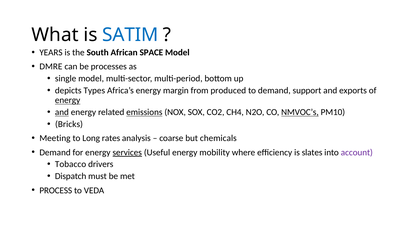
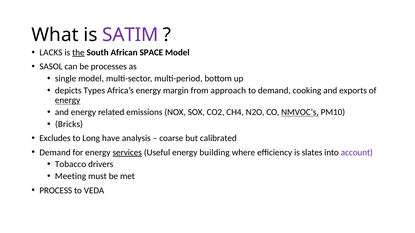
SATIM colour: blue -> purple (130, 35)
YEARS: YEARS -> LACKS (51, 53)
the underline: none -> present (78, 53)
DMRE: DMRE -> SASOL (51, 67)
produced: produced -> approach (228, 91)
support: support -> cooking (307, 91)
and underline: present -> none (62, 112)
emissions underline: present -> none (144, 112)
Meeting: Meeting -> Excludes (55, 139)
rates: rates -> have (111, 139)
chemicals: chemicals -> calibrated (218, 139)
mobility: mobility -> building (215, 153)
Dispatch: Dispatch -> Meeting (71, 177)
